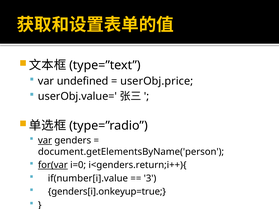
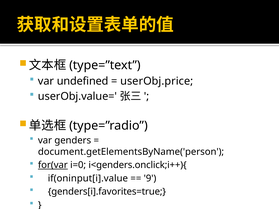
var underline: present -> none (45, 141)
i<genders.return;i++){: i<genders.return;i++){ -> i<genders.onclick;i++){ (138, 165)
if(number[i].value: if(number[i].value -> if(oninput[i].value (88, 179)
3: 3 -> 9 (150, 179)
genders[i].onkeyup=true: genders[i].onkeyup=true -> genders[i].favorites=true (107, 192)
